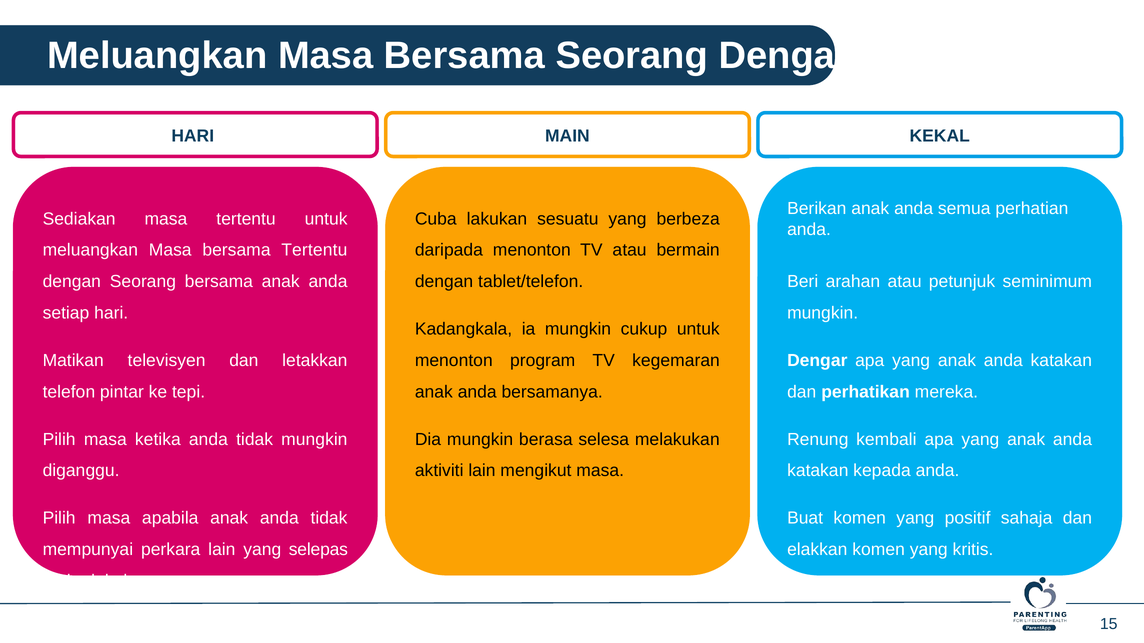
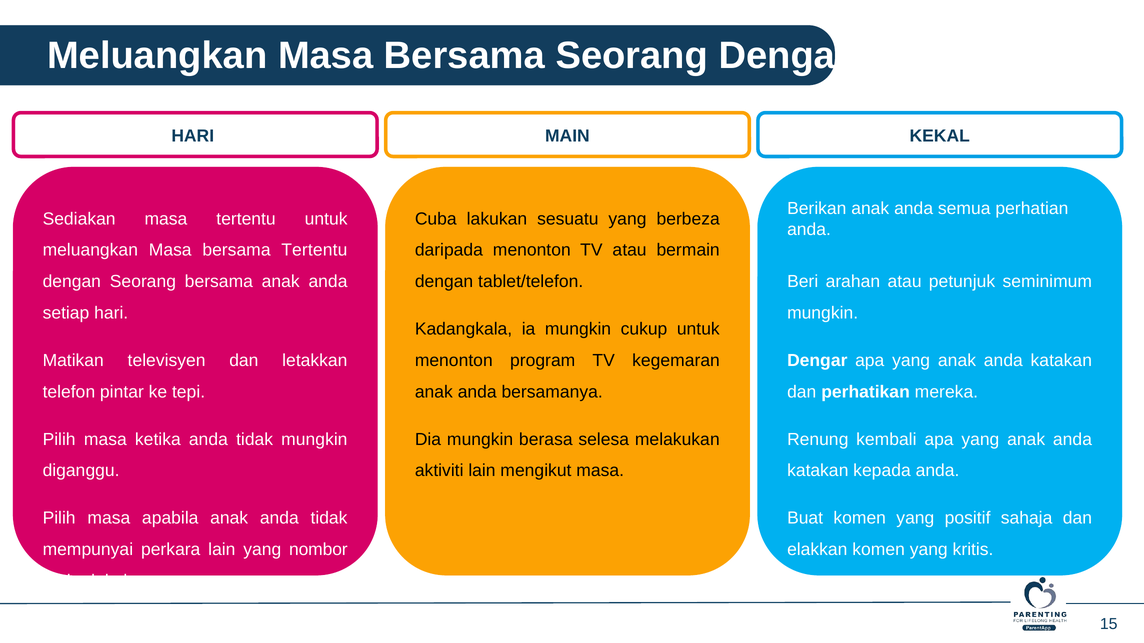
selepas: selepas -> nombor (318, 550)
